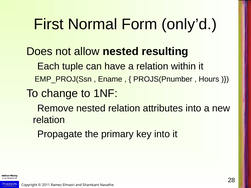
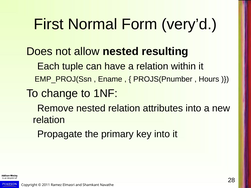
only’d: only’d -> very’d (189, 24)
